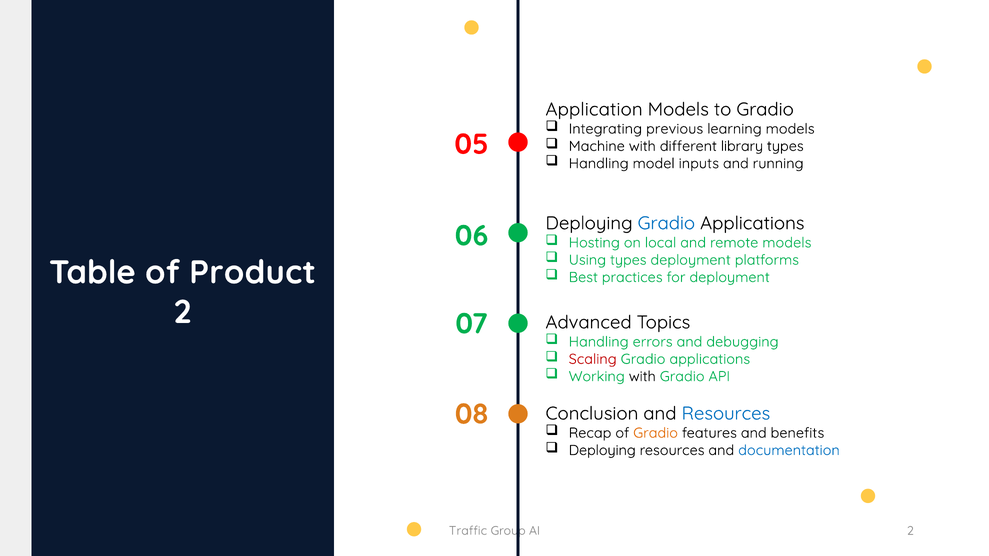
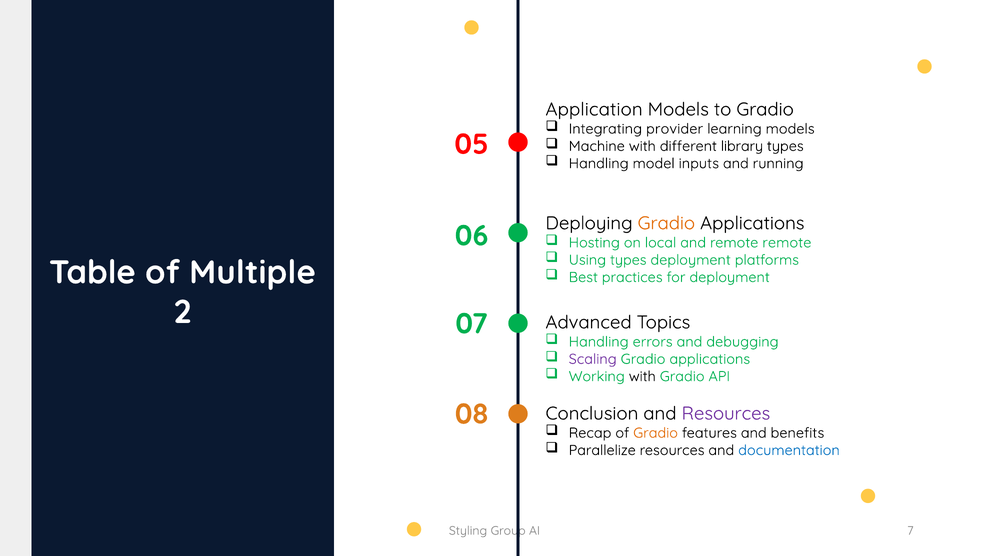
previous: previous -> provider (675, 129)
Gradio colour: blue -> orange (666, 223)
remote models: models -> remote (787, 243)
Product: Product -> Multiple (253, 273)
Scaling colour: red -> purple (593, 359)
Resources colour: blue -> purple (726, 414)
Deploying: Deploying -> Parallelize (602, 451)
Traffic: Traffic -> Styling (468, 531)
AI 2: 2 -> 7 (910, 531)
